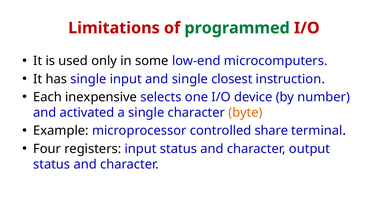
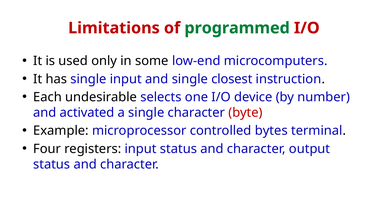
inexpensive: inexpensive -> undesirable (101, 97)
byte colour: orange -> red (245, 113)
share: share -> bytes (271, 131)
